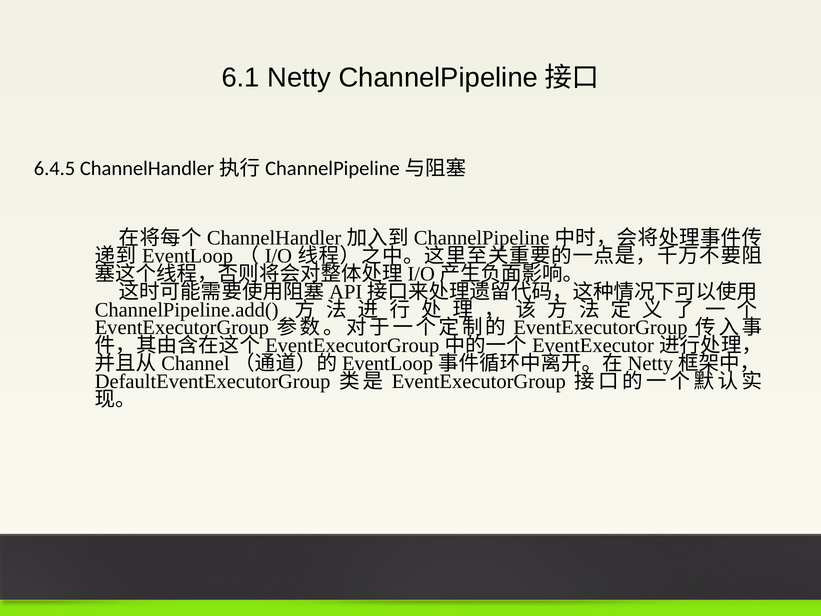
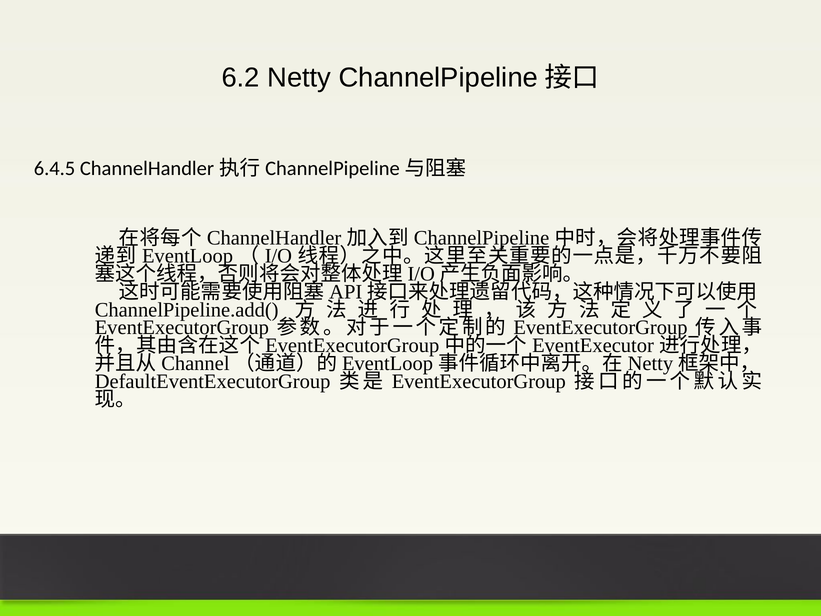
6.1: 6.1 -> 6.2 (241, 78)
